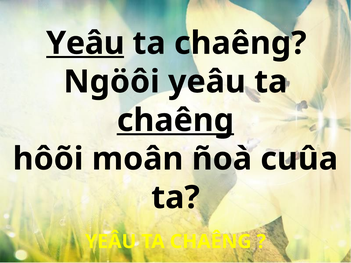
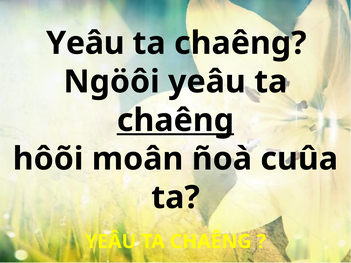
Yeâu underline: present -> none (85, 43)
